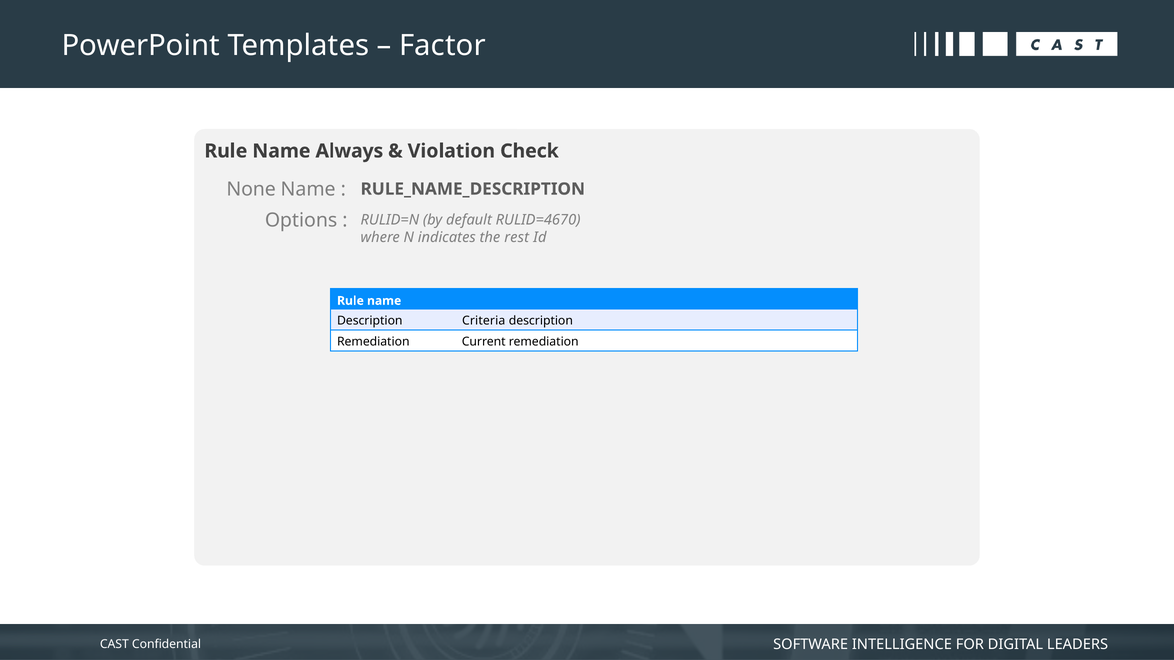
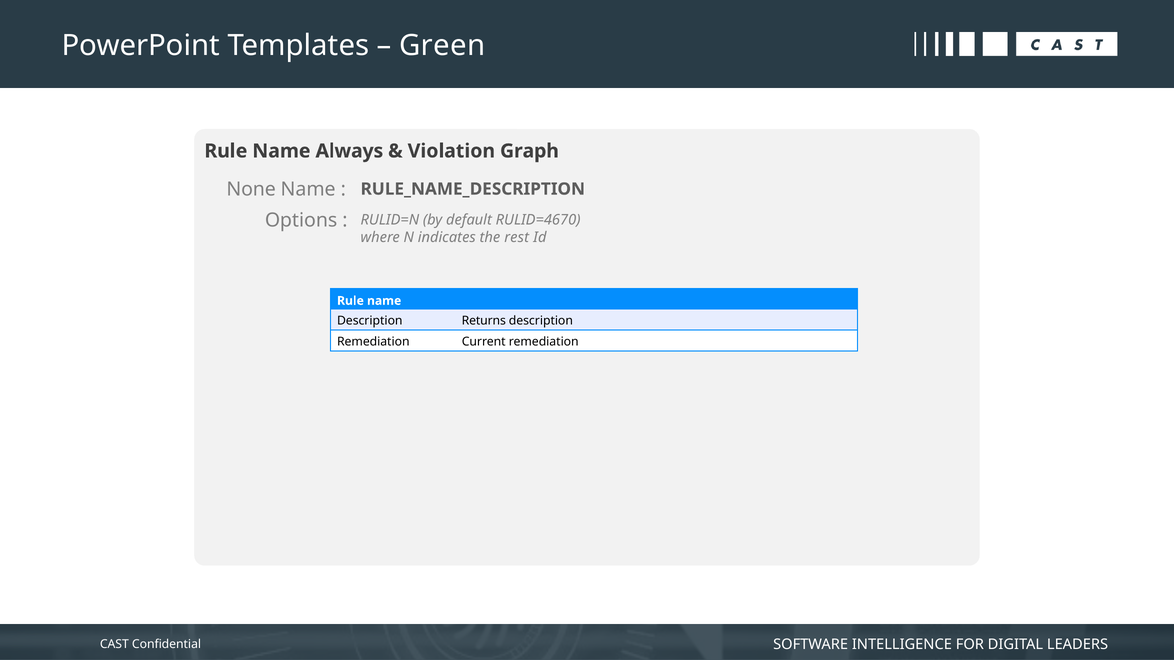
Factor: Factor -> Green (442, 46)
Check: Check -> Graph (529, 151)
Criteria: Criteria -> Returns (484, 321)
